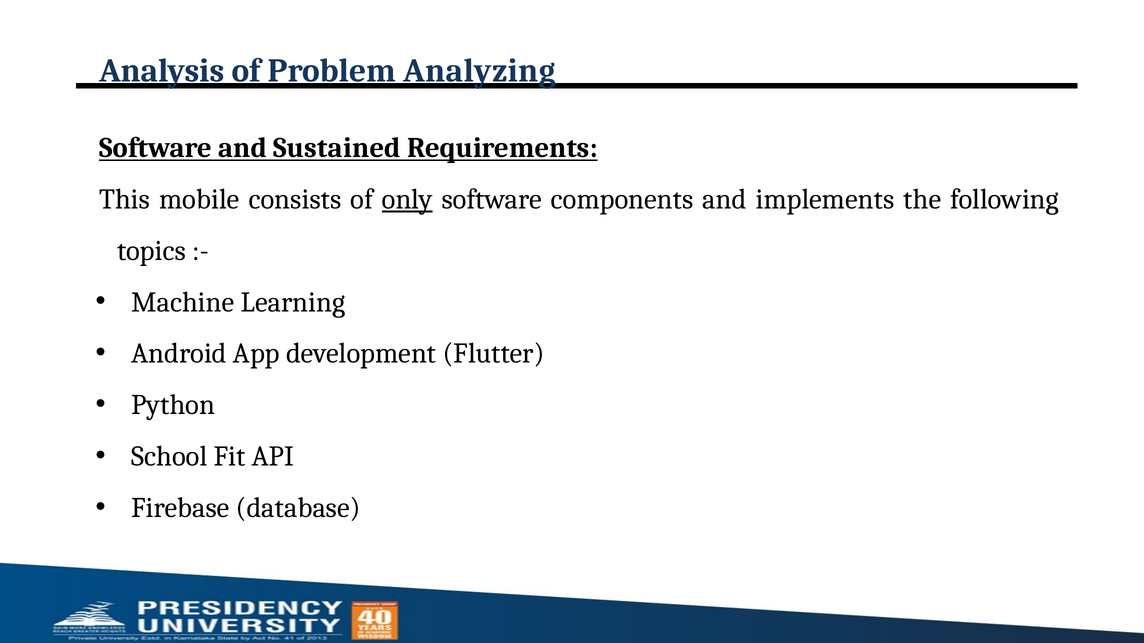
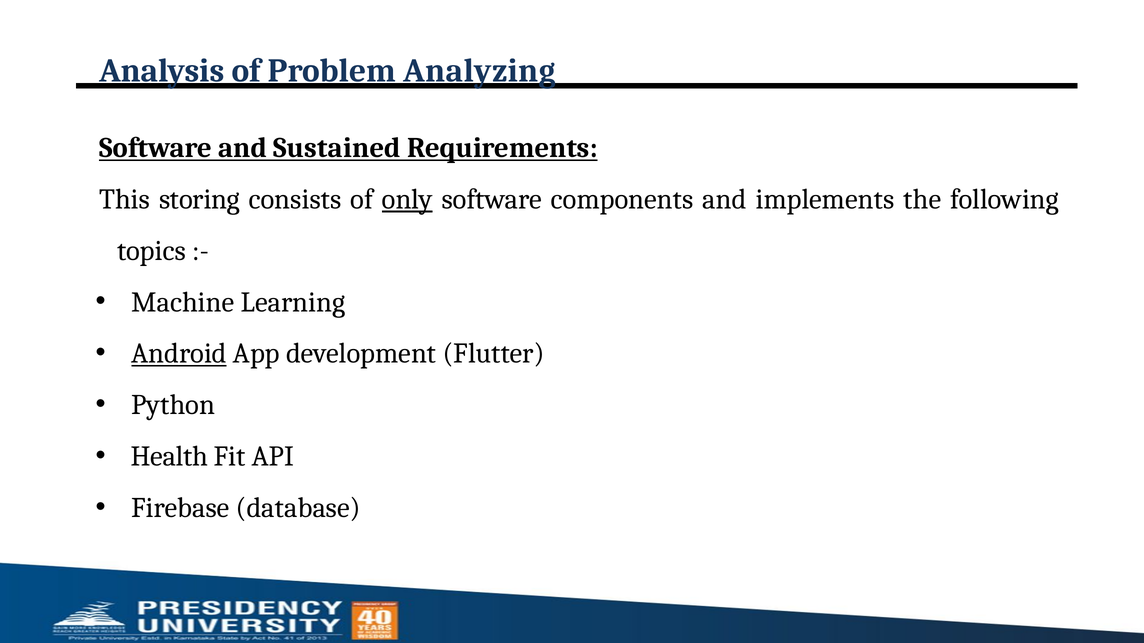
mobile: mobile -> storing (200, 199)
Android underline: none -> present (179, 354)
School: School -> Health (170, 457)
